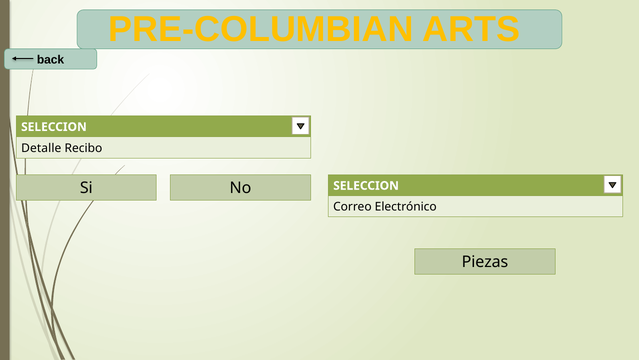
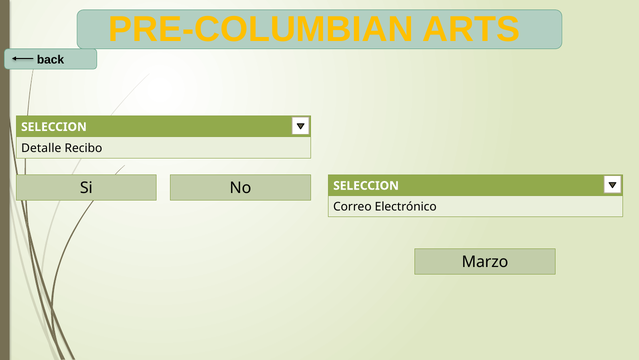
Piezas: Piezas -> Marzo (485, 262)
